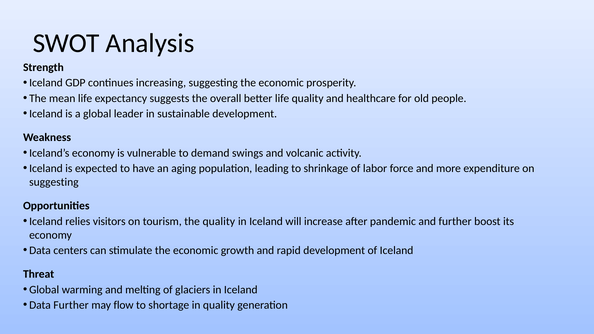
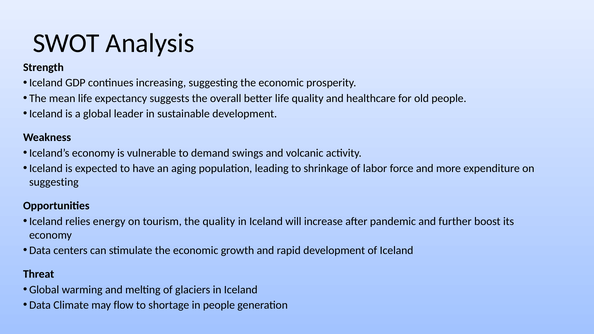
visitors: visitors -> energy (109, 221)
Data Further: Further -> Climate (71, 305)
in quality: quality -> people (219, 305)
